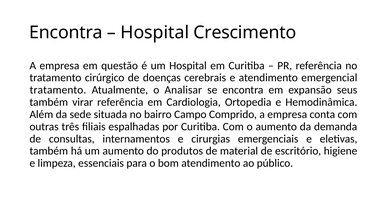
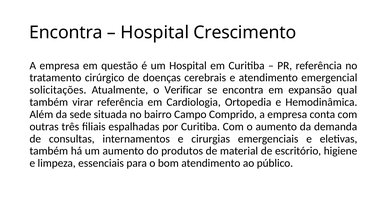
tratamento: tratamento -> solicitações (58, 90)
Analisar: Analisar -> Verificar (183, 90)
seus: seus -> qual (347, 90)
